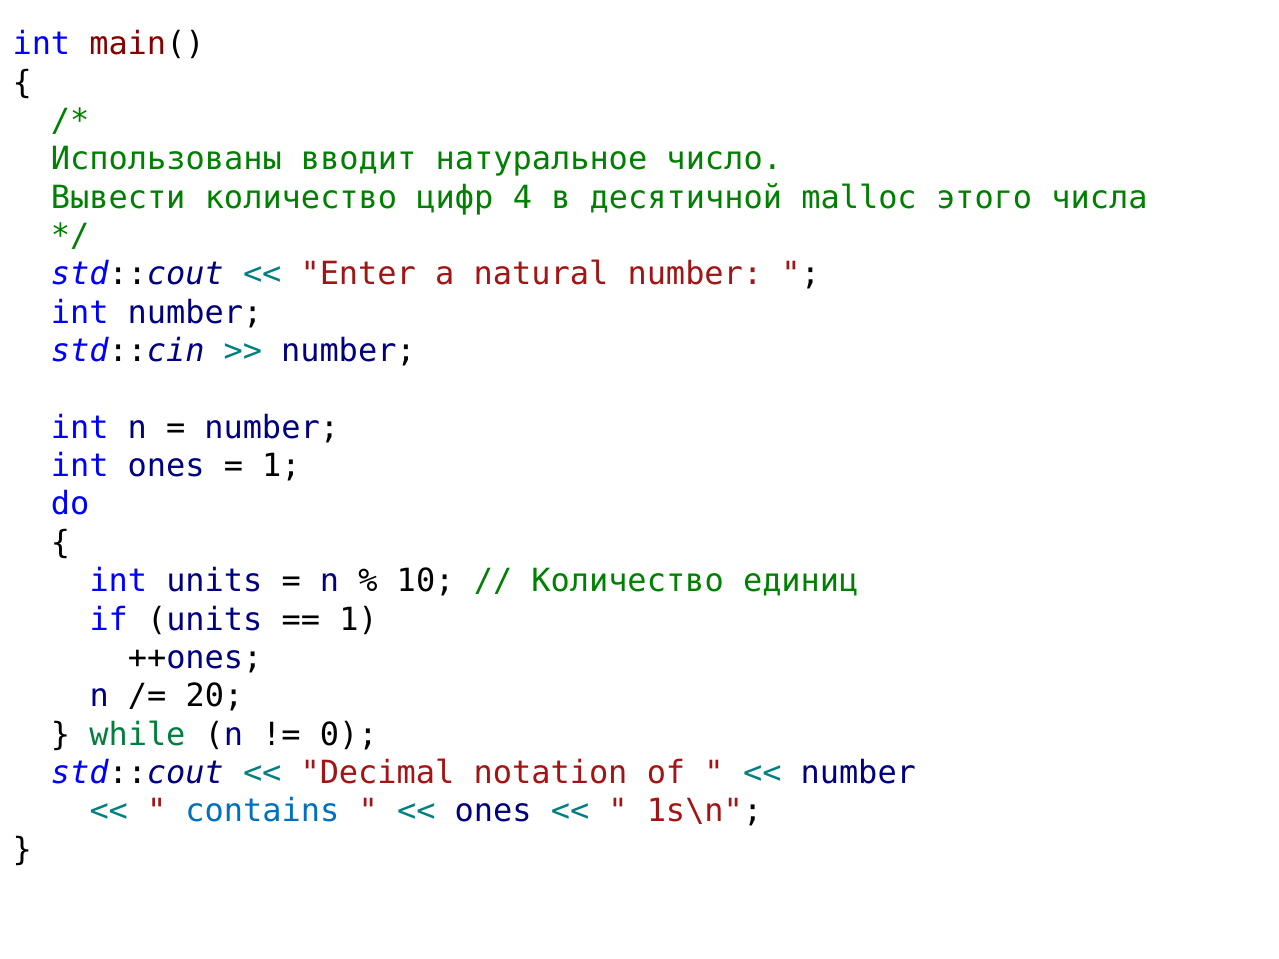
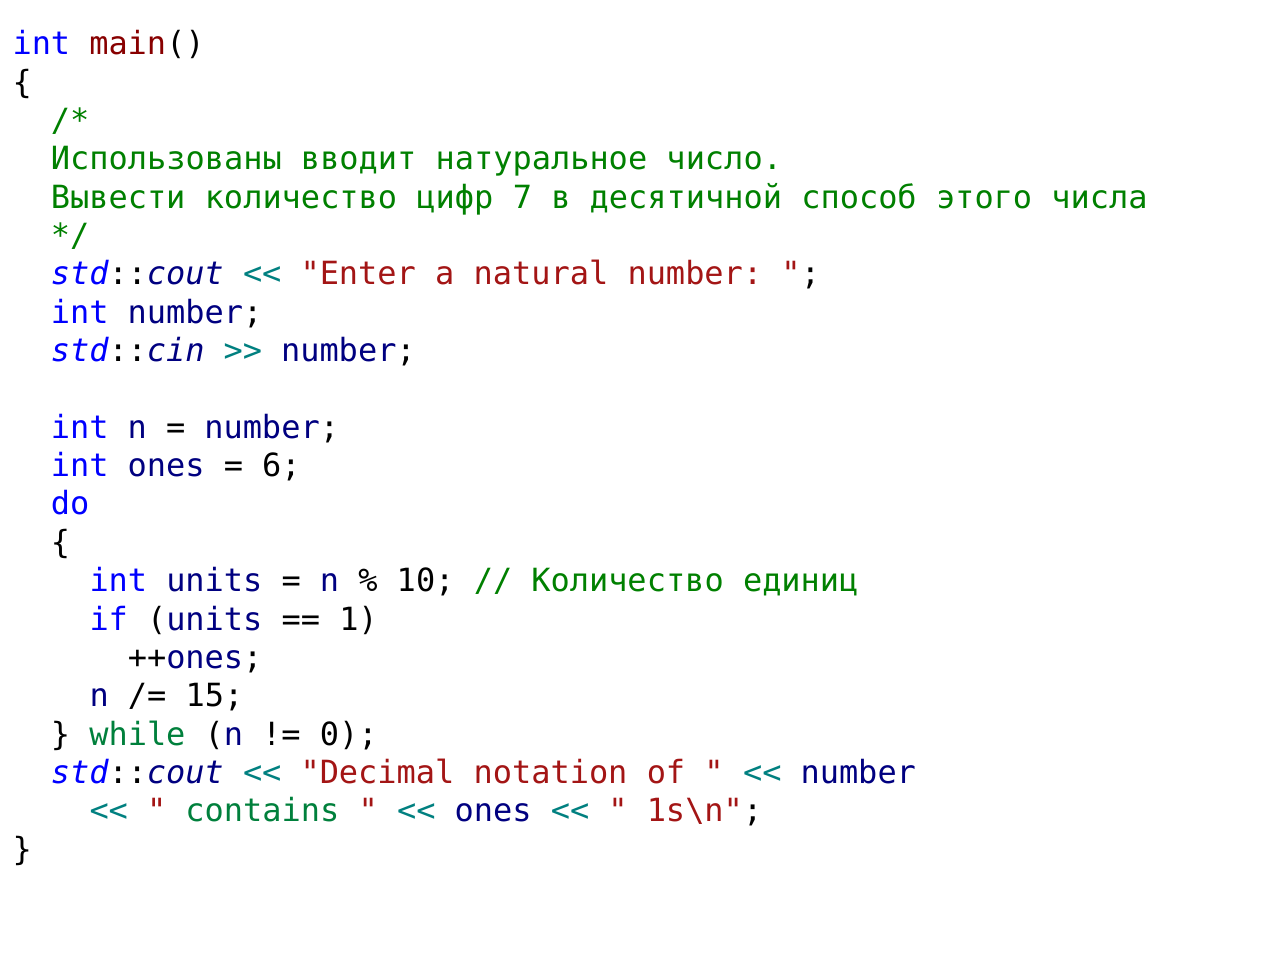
4: 4 -> 7 (523, 198)
malloc: malloc -> способ (859, 198)
1: 1 -> 6 (281, 466)
20: 20 -> 15 (214, 696)
contains colour: blue -> green (262, 812)
